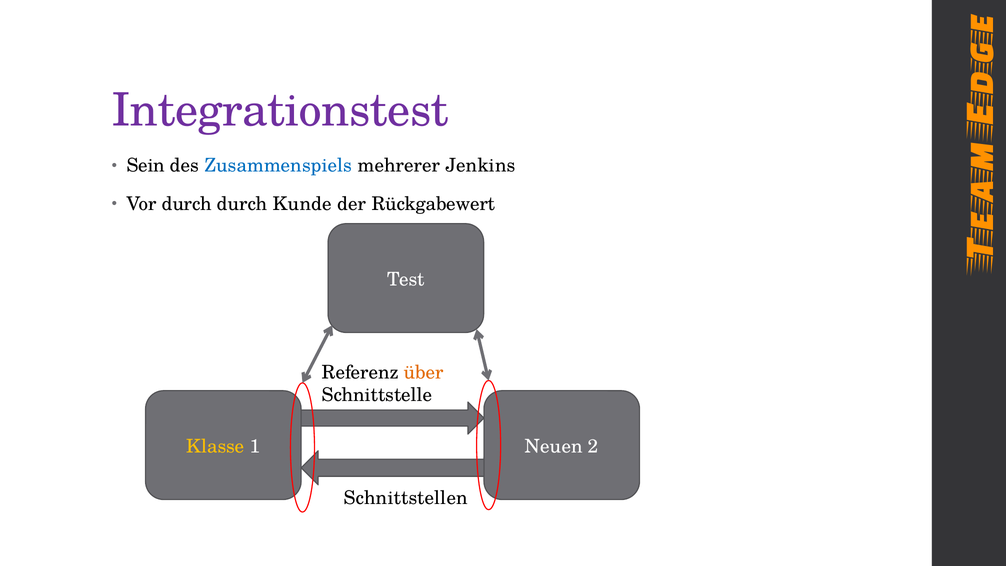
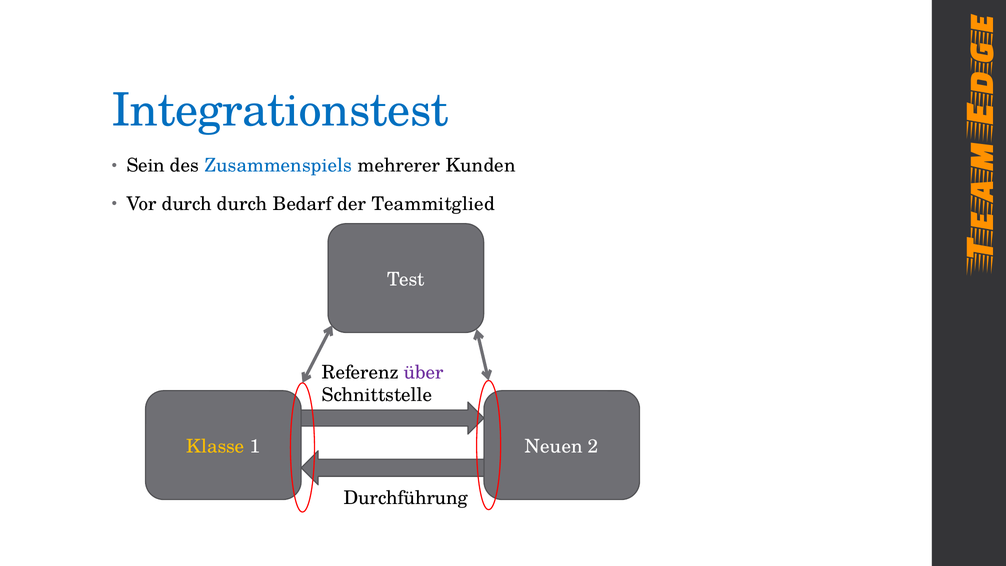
Integrationstest colour: purple -> blue (280, 111)
Jenkins: Jenkins -> Kunden (481, 166)
Kunde: Kunde -> Bedarf (302, 204)
Rückgabewert: Rückgabewert -> Teammitglied (433, 204)
über colour: orange -> purple (424, 372)
Schnittstellen: Schnittstellen -> Durchführung (406, 498)
